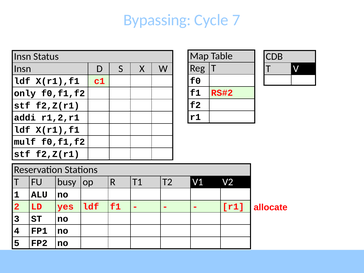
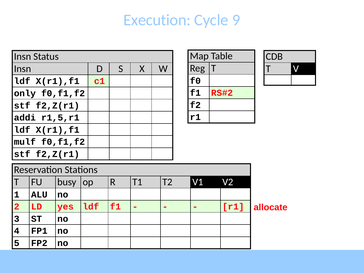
Bypassing: Bypassing -> Execution (157, 20)
7: 7 -> 9 (236, 20)
r1,2,r1: r1,2,r1 -> r1,5,r1 (60, 118)
